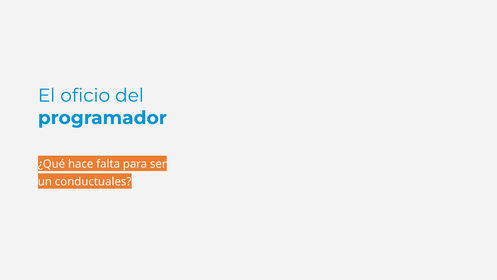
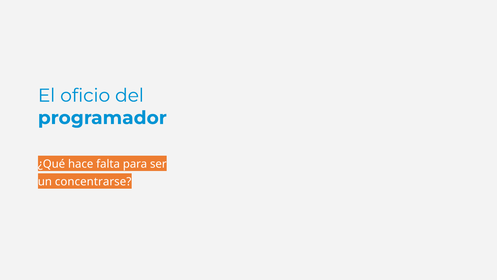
conductuales: conductuales -> concentrarse (93, 181)
